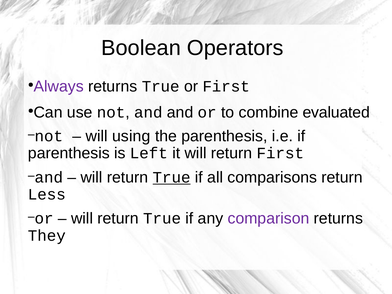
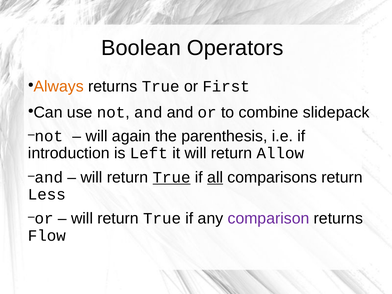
Always colour: purple -> orange (59, 86)
evaluated: evaluated -> slidepack (336, 112)
using: using -> again (131, 136)
parenthesis: parenthesis -> introduction (69, 153)
return First: First -> Allow (280, 153)
all underline: none -> present (215, 177)
They: They -> Flow (47, 236)
